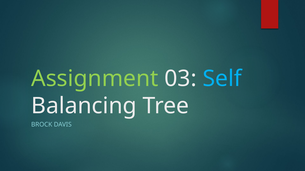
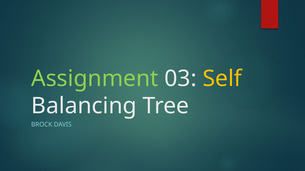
Self colour: light blue -> yellow (222, 79)
